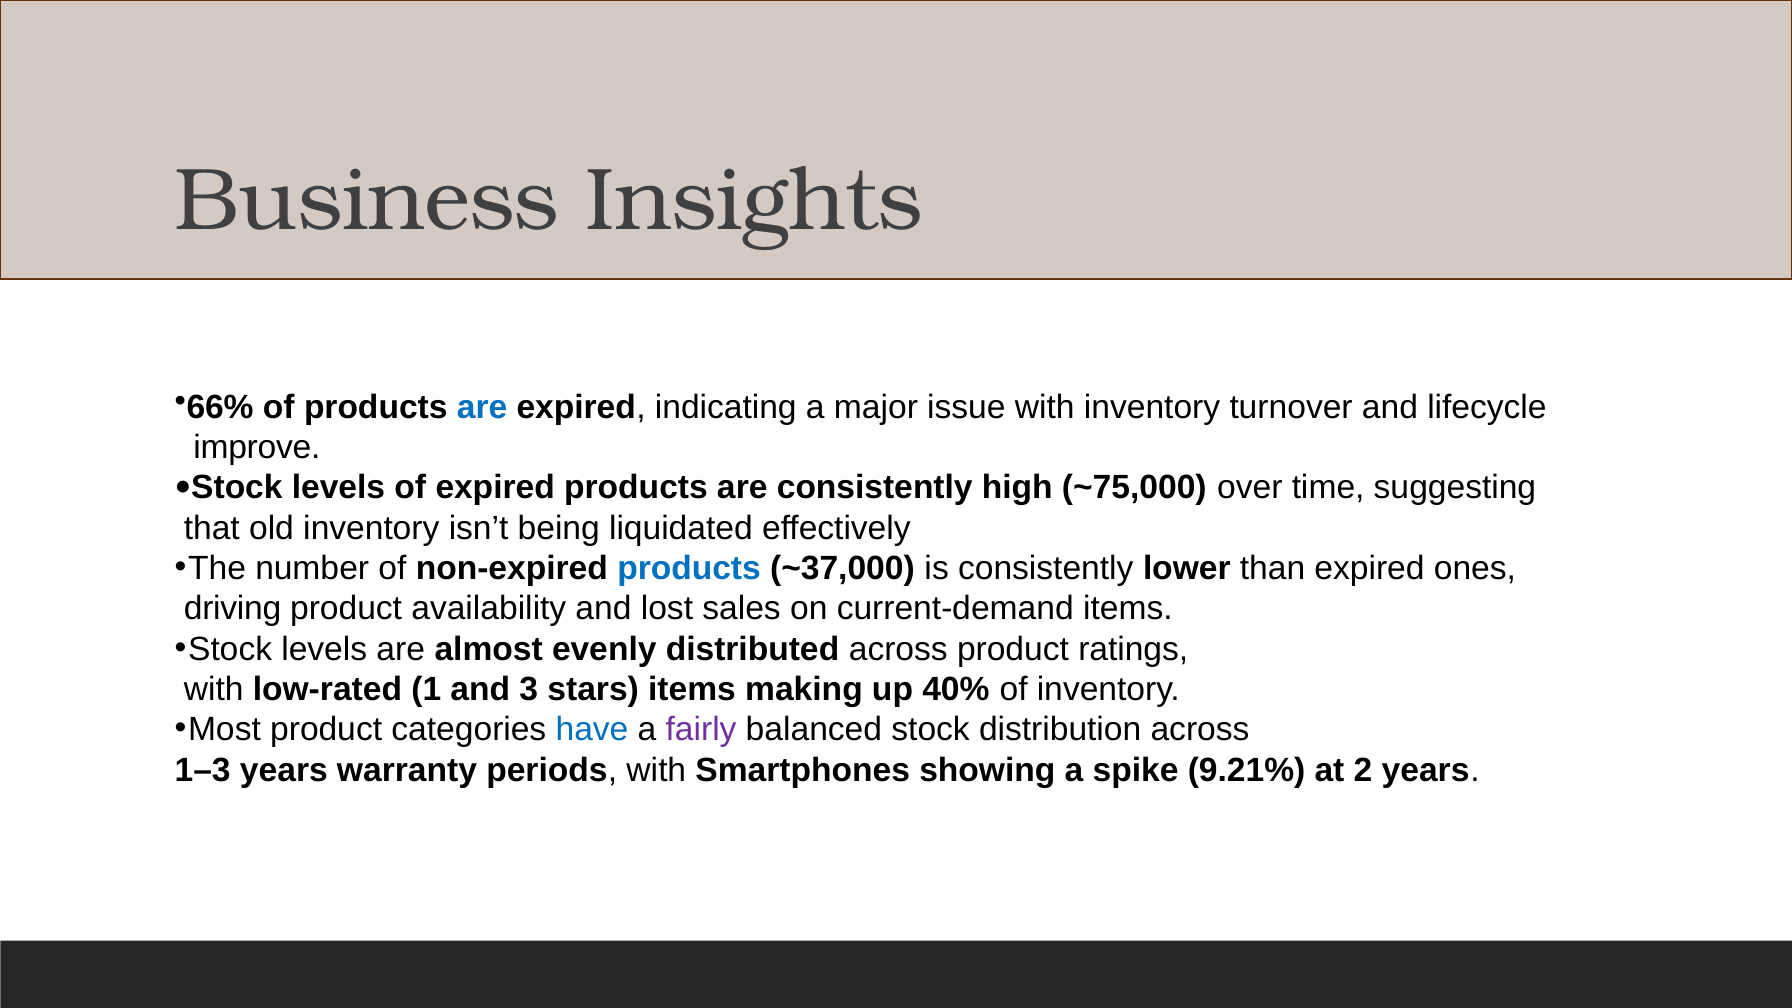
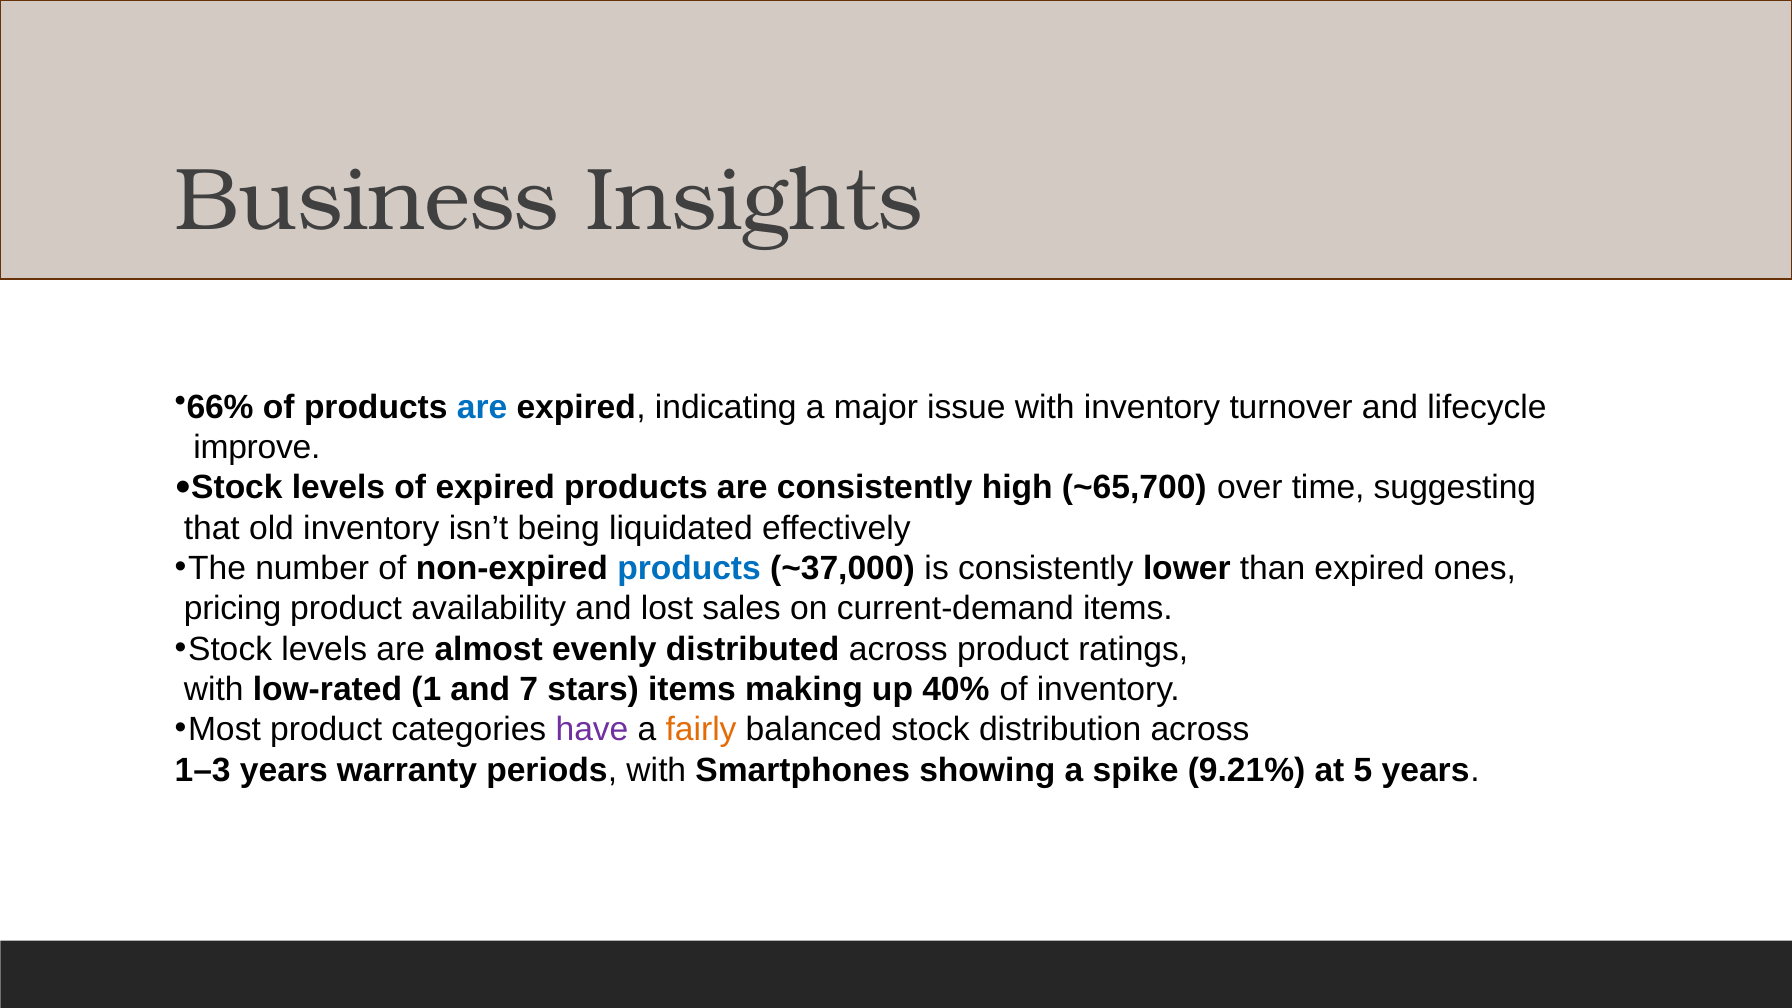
~75,000: ~75,000 -> ~65,700 (1134, 488)
driving: driving -> pricing (233, 609)
3: 3 -> 7 (529, 689)
have colour: blue -> purple (592, 730)
fairly colour: purple -> orange (701, 730)
2: 2 -> 5 (1363, 770)
